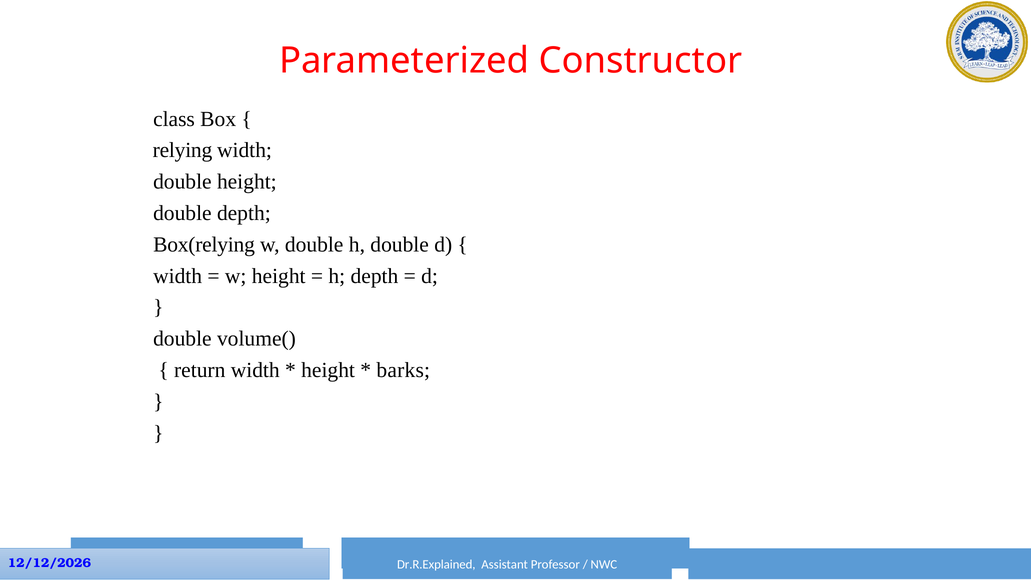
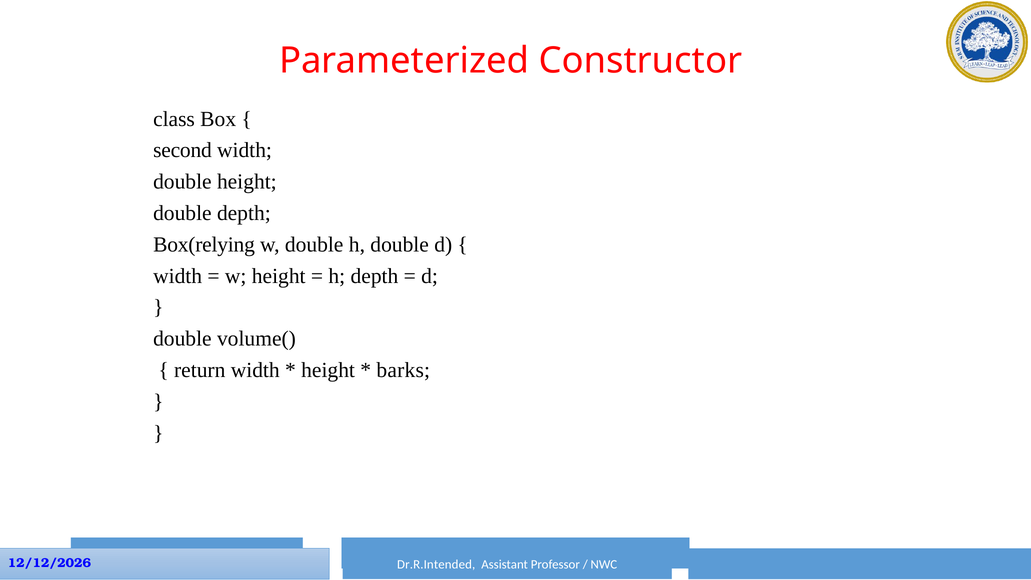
relying: relying -> second (182, 150)
Dr.R.Explained: Dr.R.Explained -> Dr.R.Intended (436, 565)
